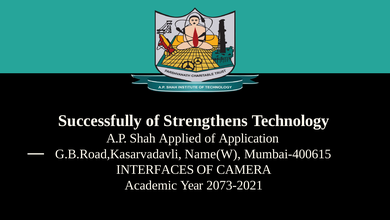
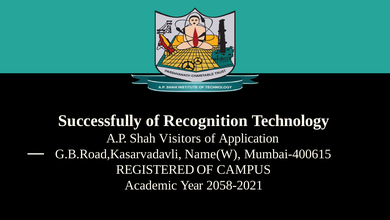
Strengthens: Strengthens -> Recognition (206, 121)
Applied: Applied -> Visitors (180, 138)
INTERFACES: INTERFACES -> REGISTERED (155, 169)
CAMERA: CAMERA -> CAMPUS (244, 169)
2073-2021: 2073-2021 -> 2058-2021 (235, 185)
